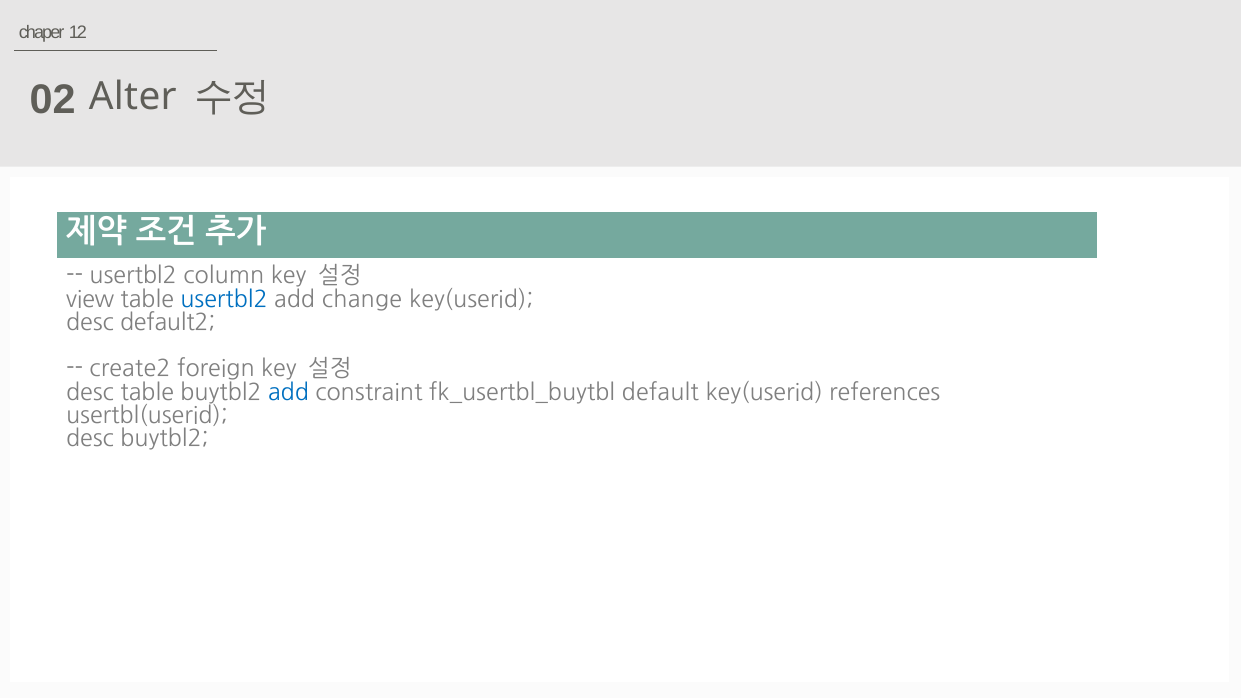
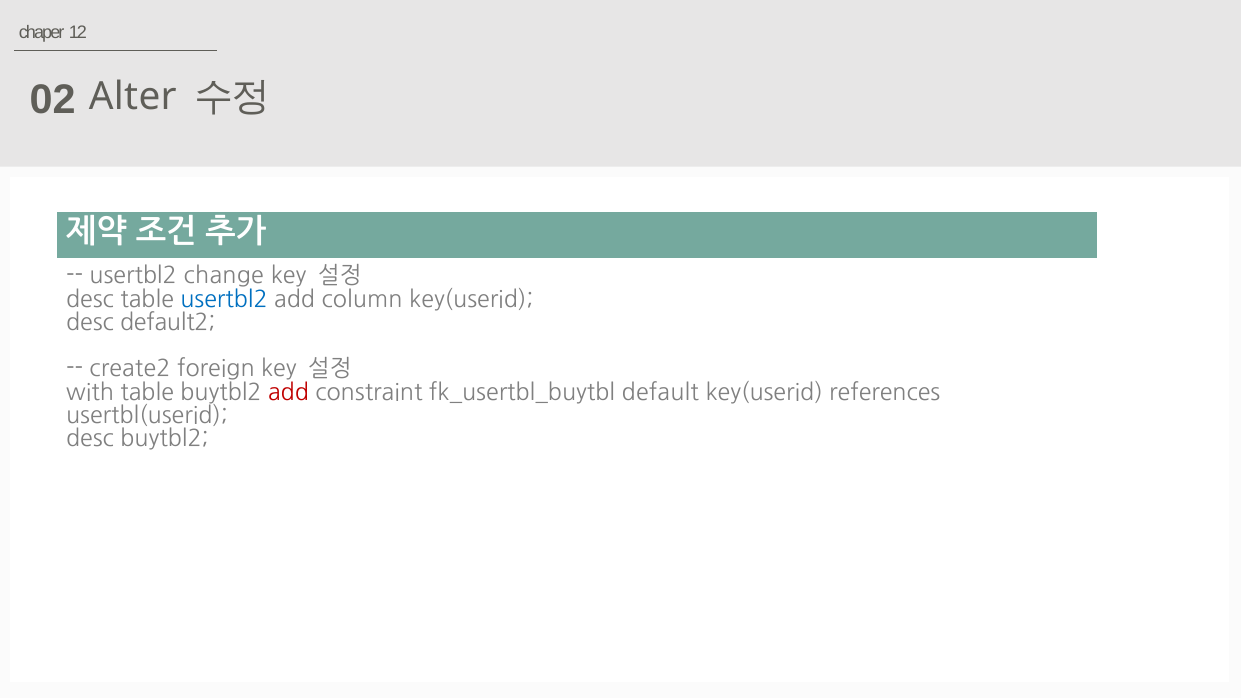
column: column -> change (224, 276)
view: view -> desc (90, 299)
change: change -> column (362, 299)
desc: desc -> with (90, 392)
add colour: blue -> red (289, 392)
